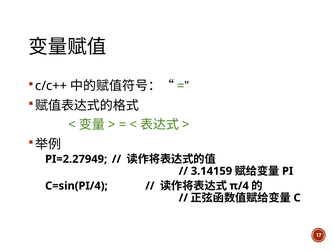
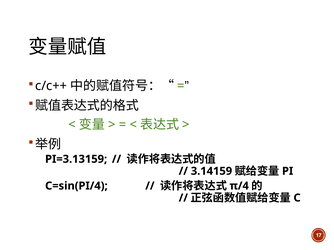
PI=2.27949: PI=2.27949 -> PI=3.13159 (76, 159)
